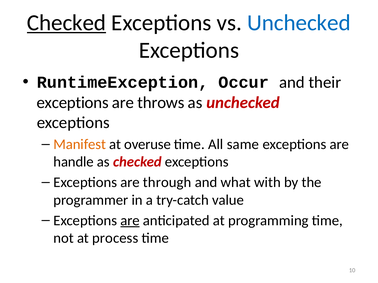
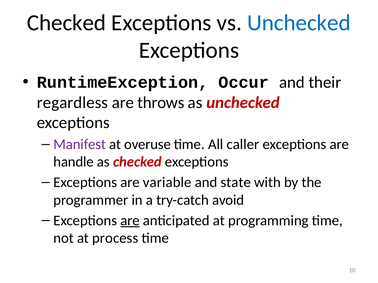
Checked underline: present -> none (67, 23)
exceptions: exceptions -> regardless (72, 103)
Manifest colour: orange -> purple (80, 145)
same: same -> caller (243, 145)
through: through -> variable (167, 183)
what: what -> state (236, 183)
value: value -> avoid (228, 200)
